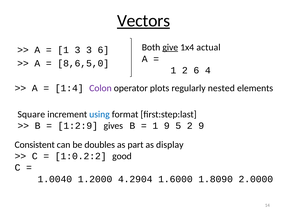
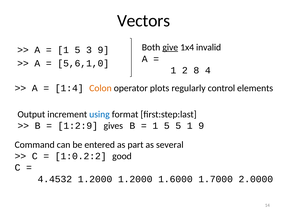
Vectors underline: present -> none (144, 21)
actual: actual -> invalid (209, 47)
3: 3 -> 5 (78, 50)
3 6: 6 -> 9 (103, 50)
8,6,5,0: 8,6,5,0 -> 5,6,1,0 (83, 63)
2 6: 6 -> 8 (196, 70)
Colon colour: purple -> orange (100, 88)
nested: nested -> control (221, 88)
Square: Square -> Output (31, 114)
9: 9 -> 5 (167, 126)
5 2: 2 -> 1 (190, 126)
Consistent: Consistent -> Command (35, 145)
doubles: doubles -> entered (100, 145)
display: display -> several (170, 145)
1.0040: 1.0040 -> 4.4532 (55, 179)
1.2000 4.2904: 4.2904 -> 1.2000 (135, 179)
1.8090: 1.8090 -> 1.7000 (216, 179)
